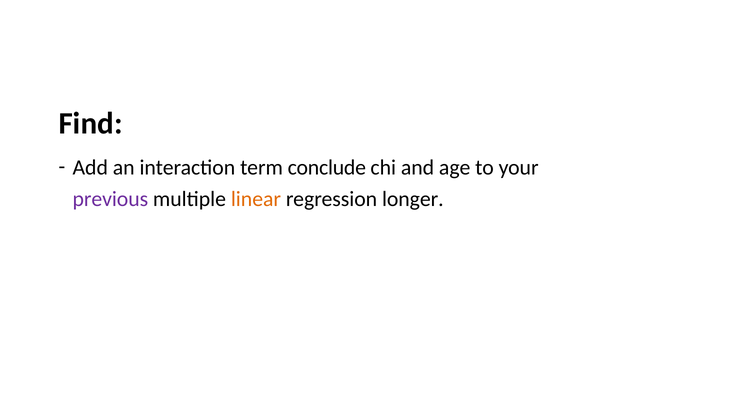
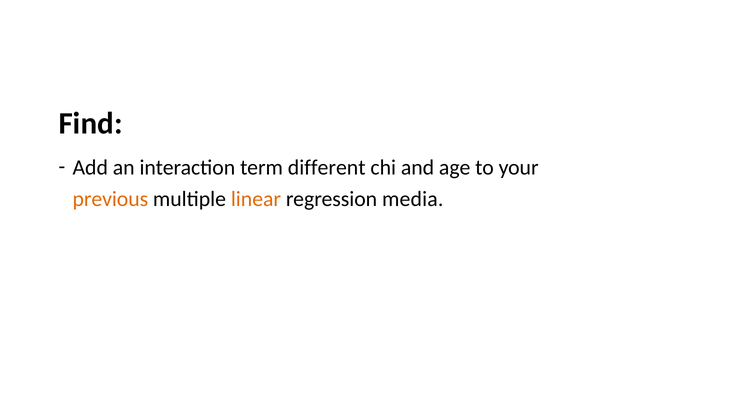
conclude: conclude -> different (327, 168)
previous colour: purple -> orange (110, 199)
longer: longer -> media (413, 199)
